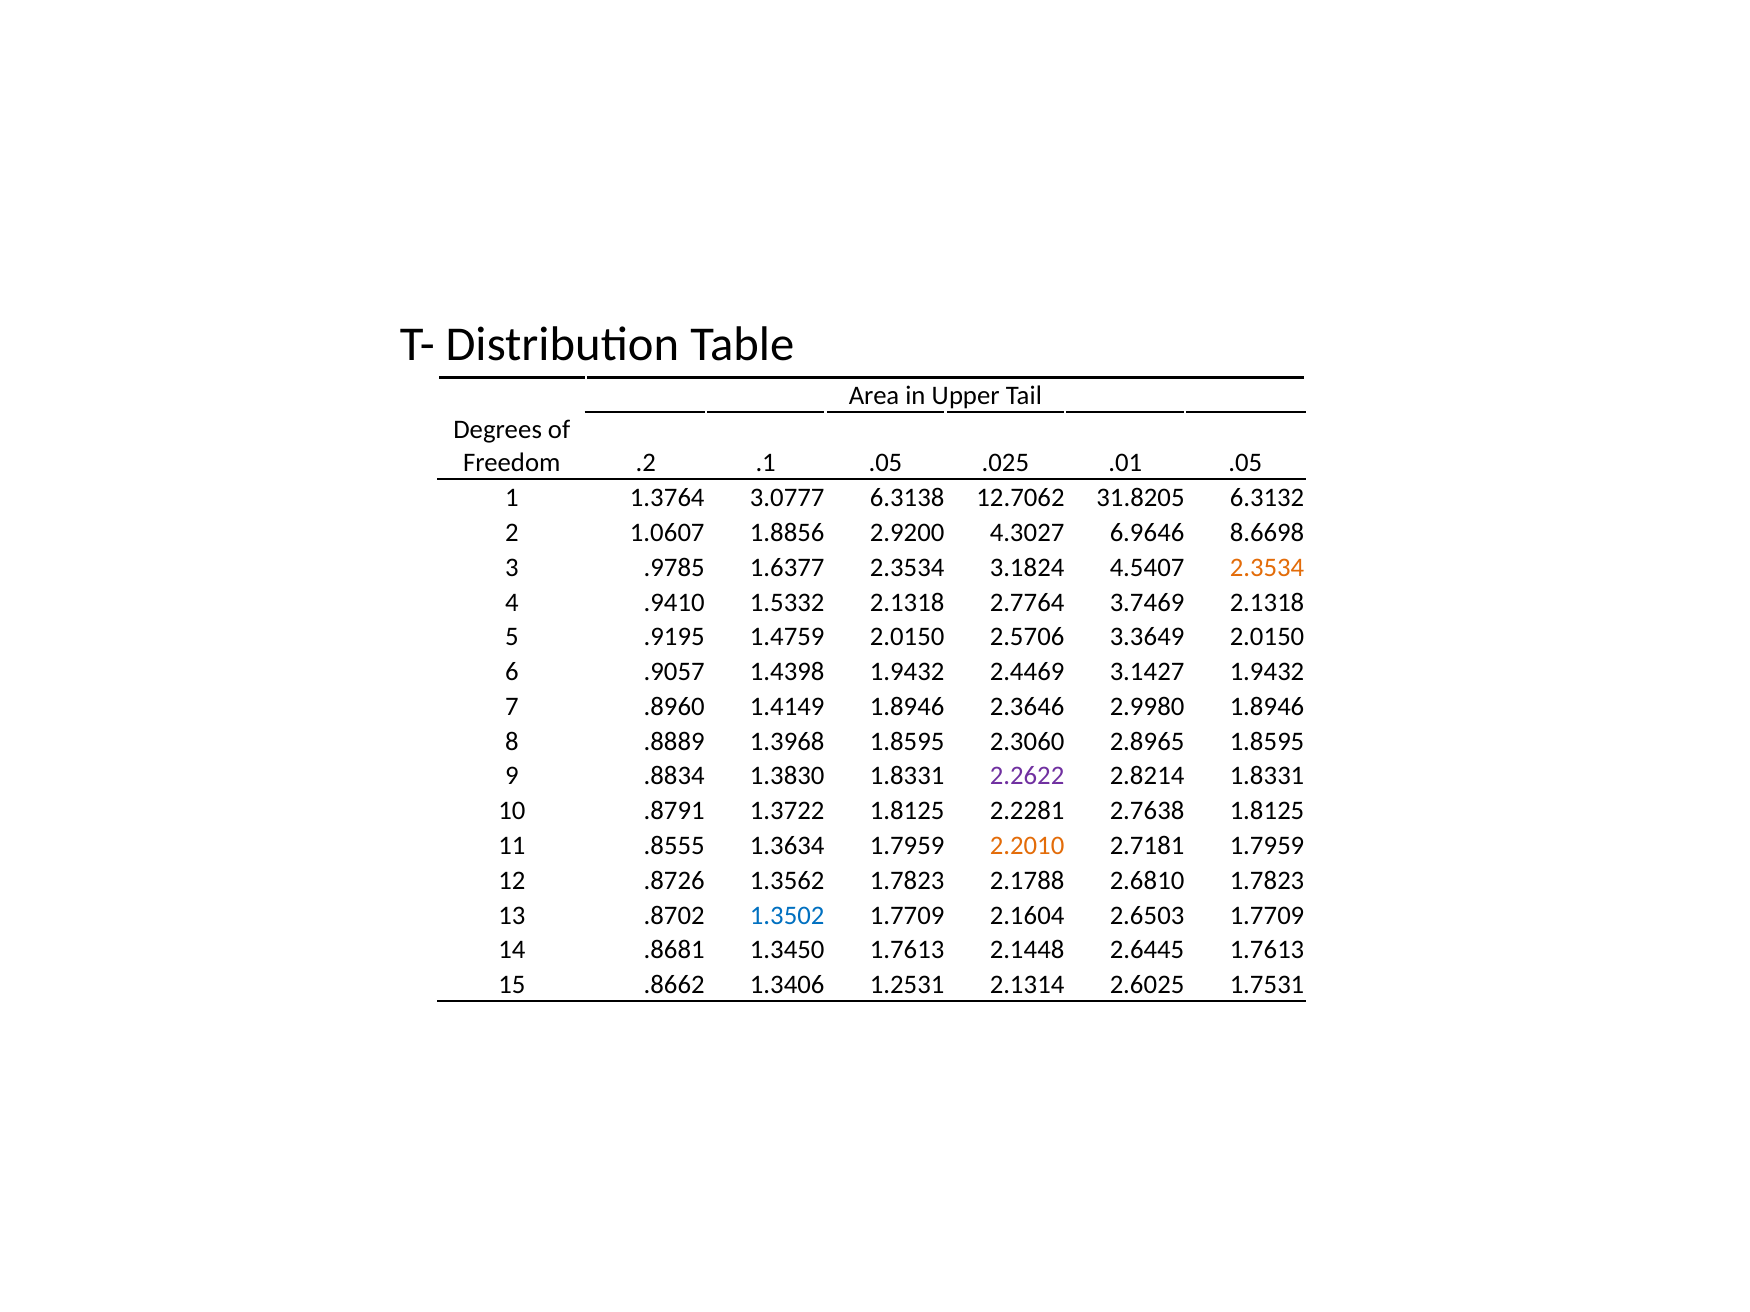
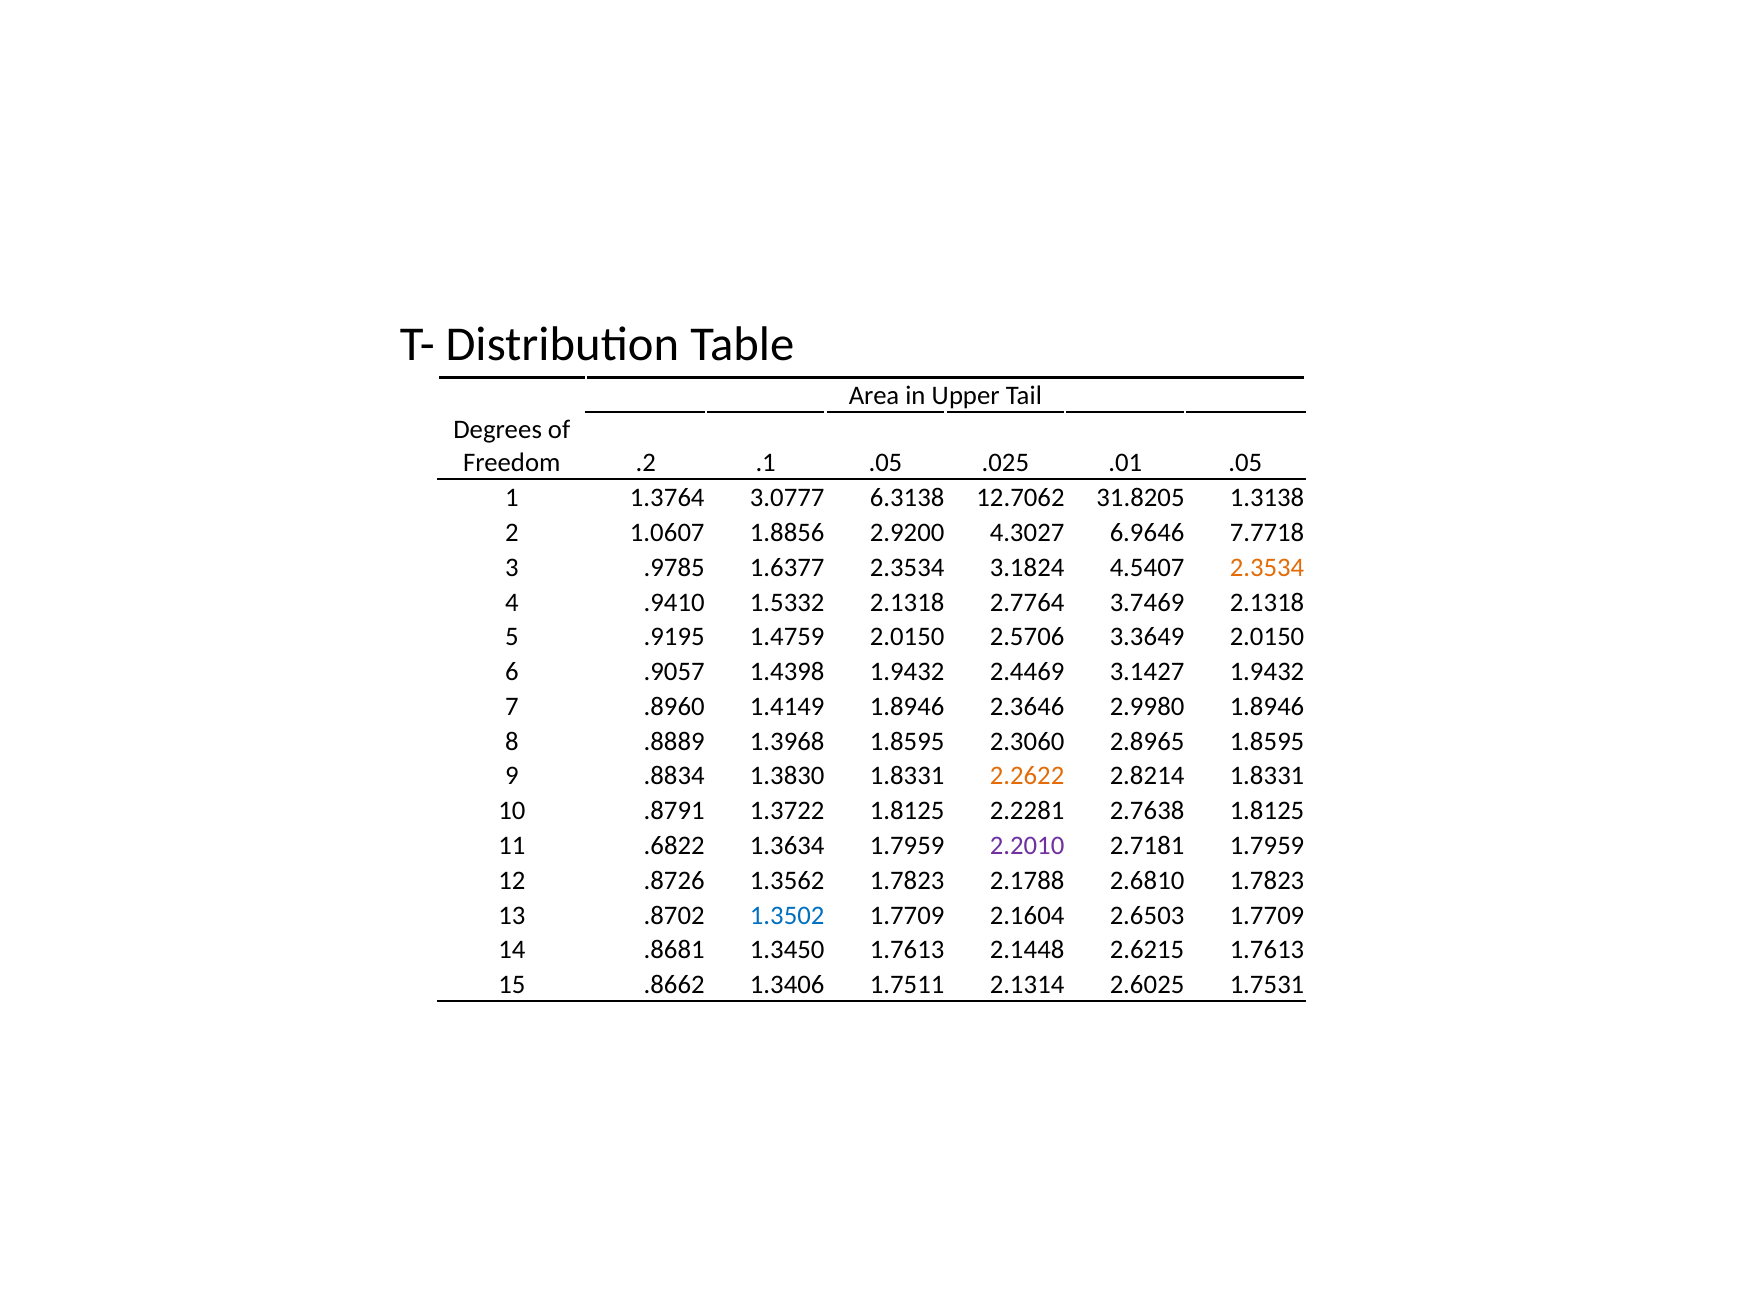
6.3132: 6.3132 -> 1.3138 (1267, 498)
8.6698: 8.6698 -> 7.7718 (1267, 533)
2.2622 colour: purple -> orange (1027, 776)
.8555: .8555 -> .6822 (674, 846)
2.2010 colour: orange -> purple (1027, 846)
2.6445: 2.6445 -> 2.6215 (1147, 950)
1.2531: 1.2531 -> 1.7511 (907, 985)
